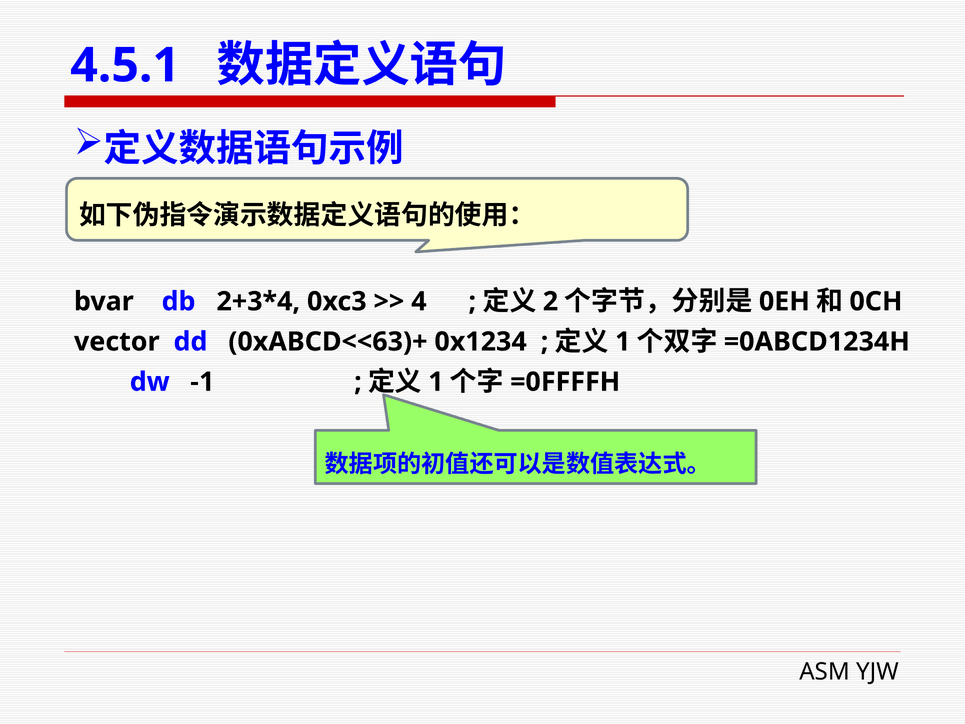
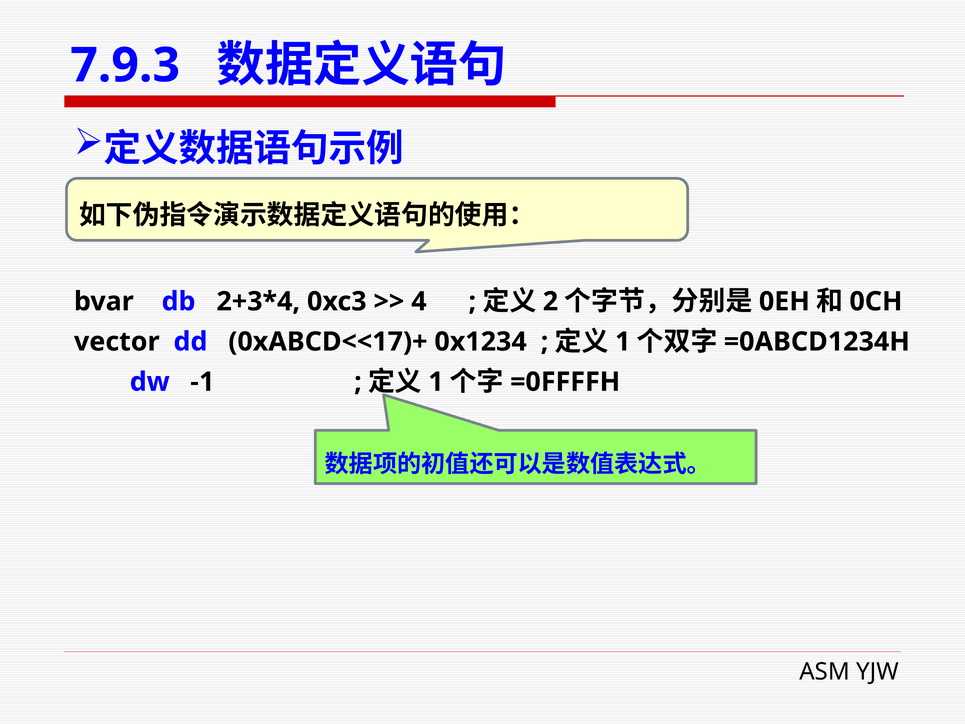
4.5.1: 4.5.1 -> 7.9.3 (125, 65)
0xABCD<<63)+: 0xABCD<<63)+ -> 0xABCD<<17)+ (328, 342)
